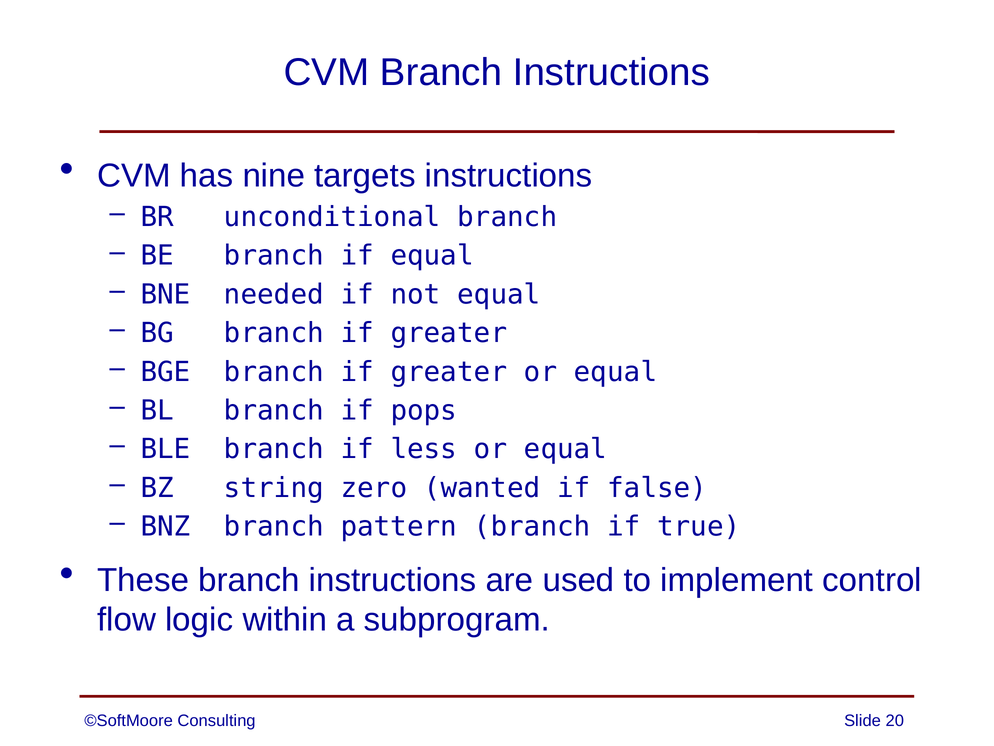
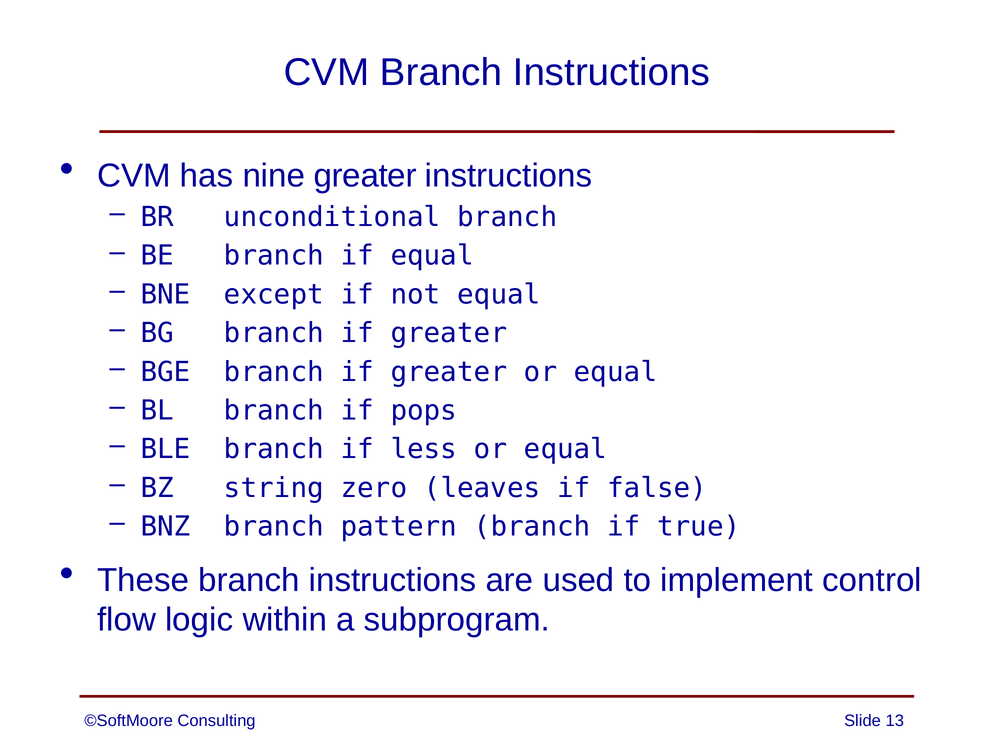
nine targets: targets -> greater (365, 175)
needed: needed -> except (274, 294)
wanted: wanted -> leaves (482, 488)
20: 20 -> 13 (895, 720)
